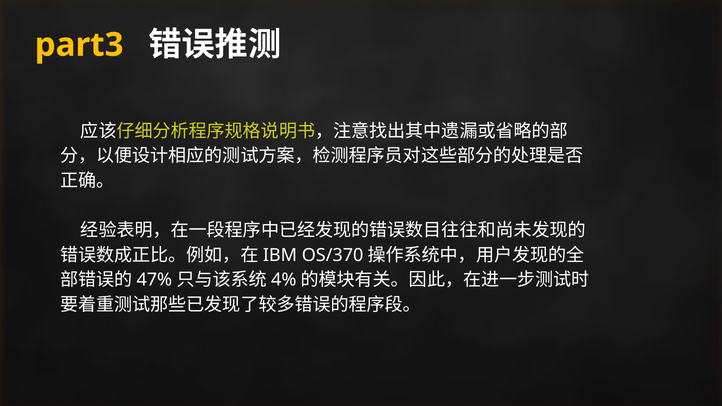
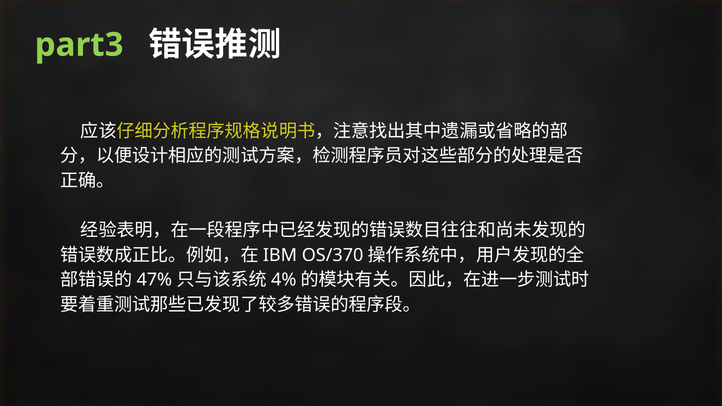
part3 colour: yellow -> light green (79, 45)
